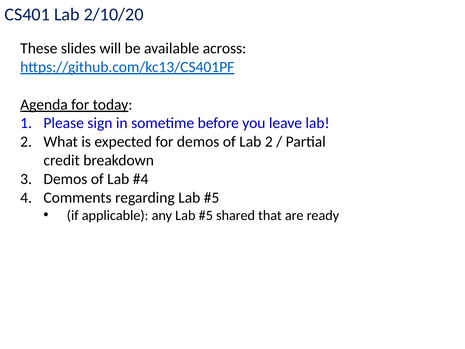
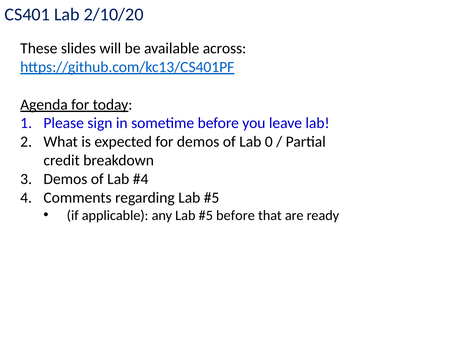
of Lab 2: 2 -> 0 (269, 142)
shared: shared -> before (235, 215)
